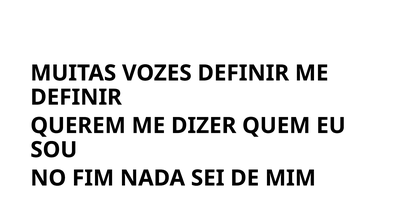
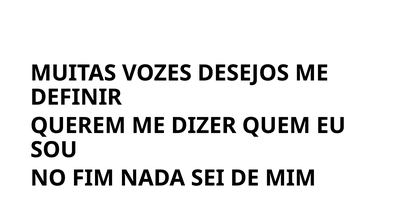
VOZES DEFINIR: DEFINIR -> DESEJOS (243, 73)
